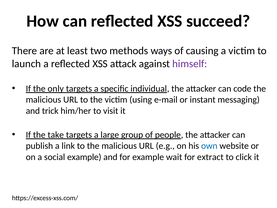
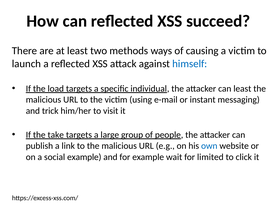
himself colour: purple -> blue (190, 64)
only: only -> load (56, 88)
can code: code -> least (242, 88)
extract: extract -> limited (210, 157)
